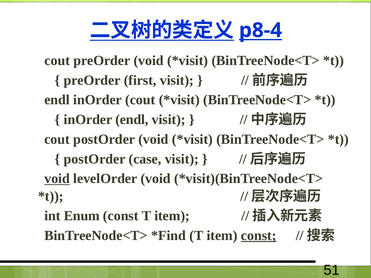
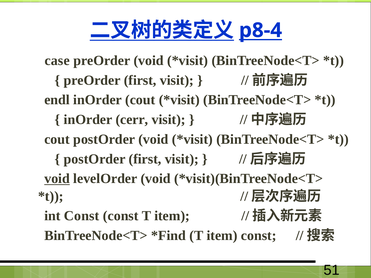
cout: cout -> case (57, 61)
inOrder endl: endl -> cerr (132, 120)
postOrder case: case -> first (145, 159)
int Enum: Enum -> Const (82, 216)
const underline: present -> none (259, 236)
